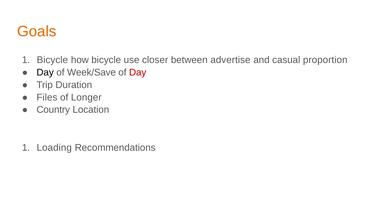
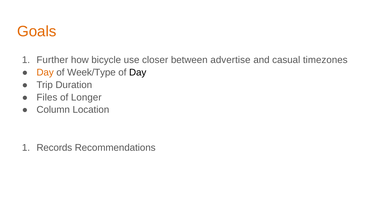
Bicycle: Bicycle -> Further (52, 60)
proportion: proportion -> timezones (325, 60)
Day colour: black -> orange (45, 72)
Week/Save: Week/Save -> Week/Type (91, 72)
Day colour: red -> black (138, 72)
Country: Country -> Column (53, 110)
Loading: Loading -> Records (54, 148)
